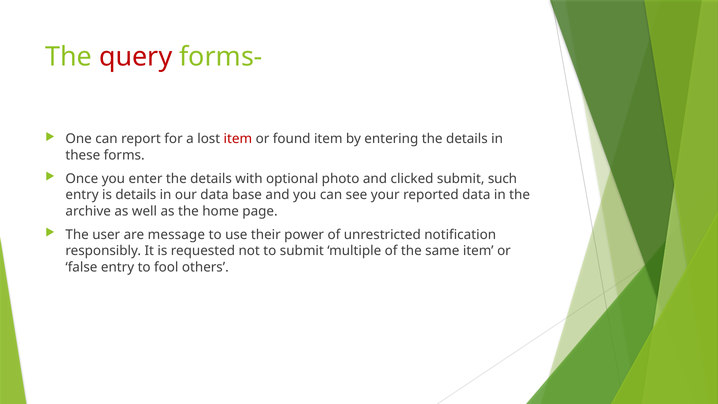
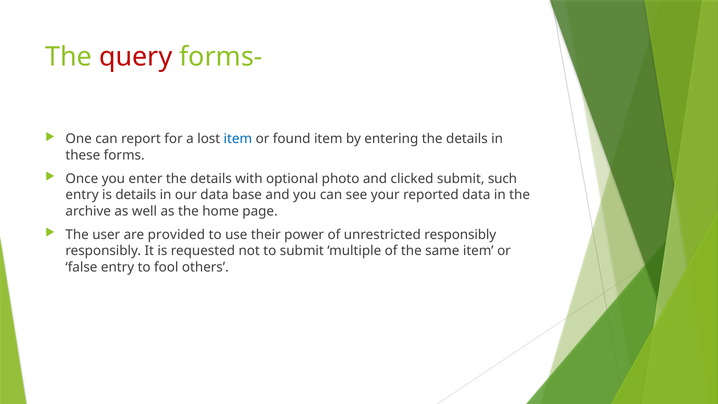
item colour: red -> blue (238, 139)
message: message -> provided (176, 235)
unrestricted notification: notification -> responsibly (460, 235)
